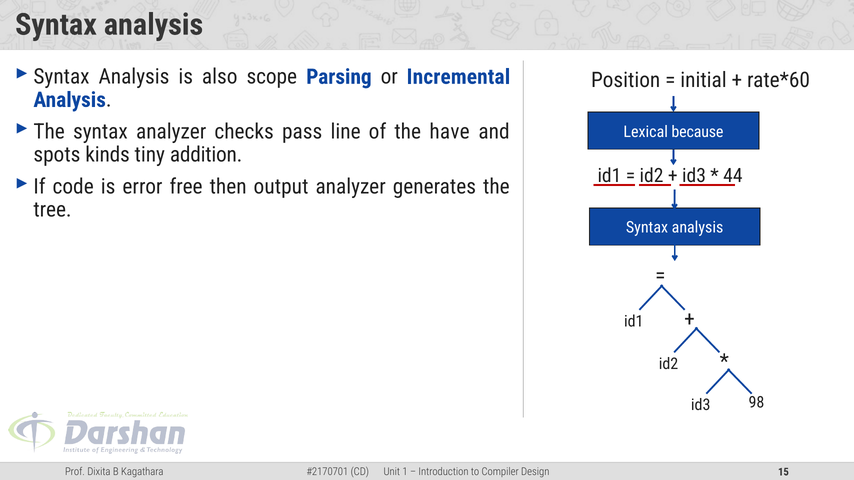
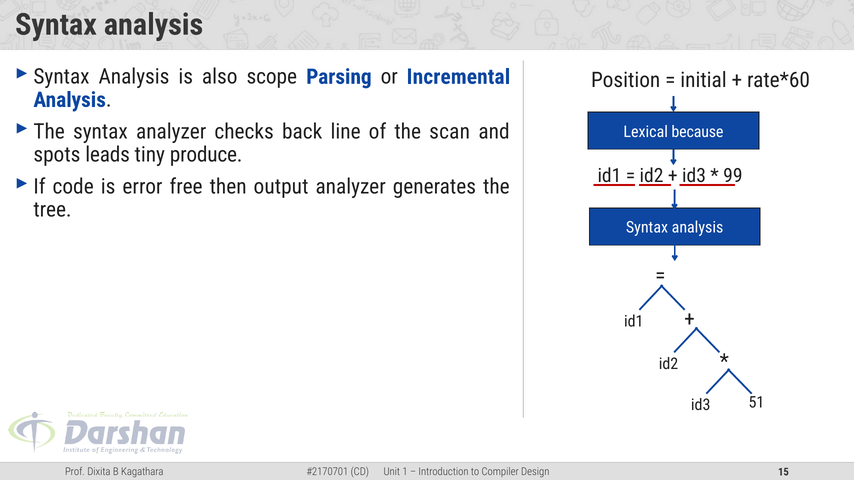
pass: pass -> back (302, 132)
have: have -> scan (450, 132)
kinds: kinds -> leads (108, 155)
addition: addition -> produce (206, 155)
44: 44 -> 99 (733, 176)
98: 98 -> 51 (756, 403)
